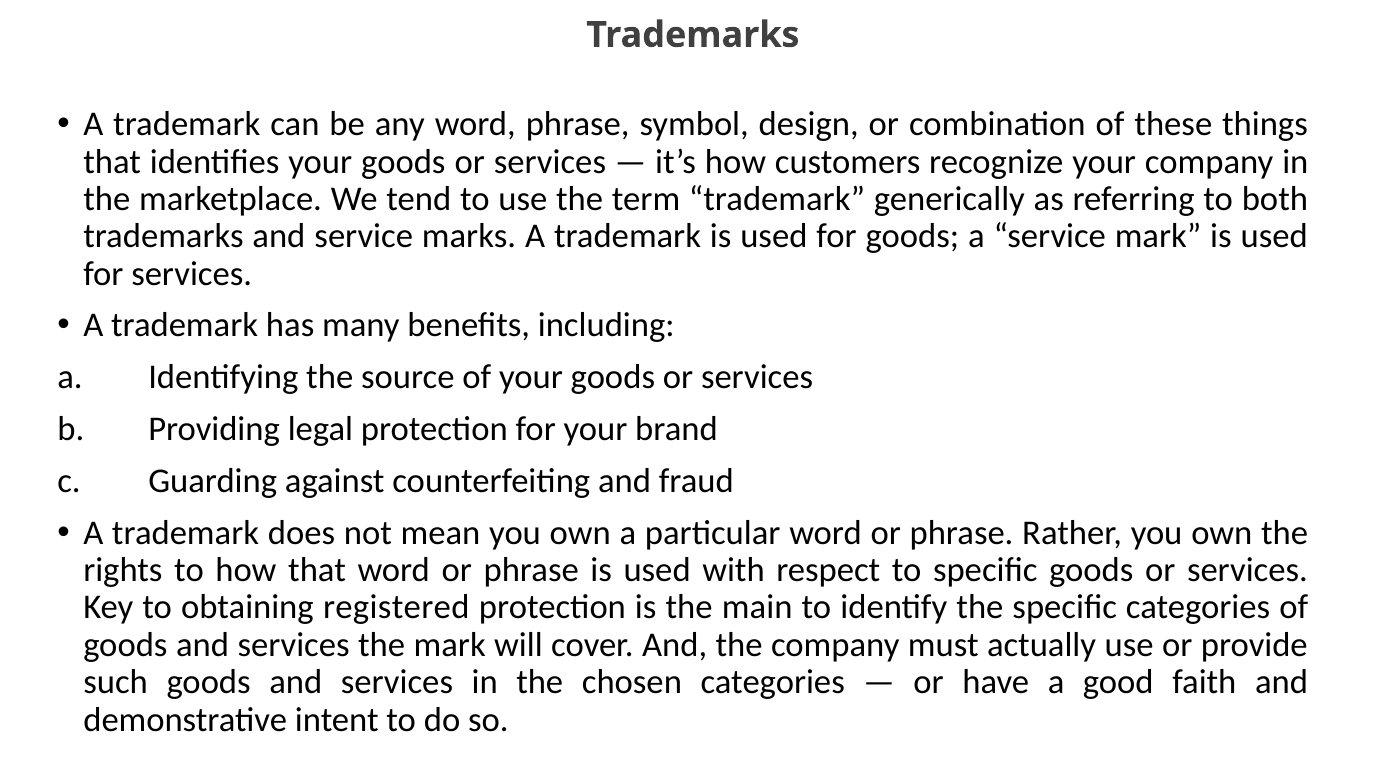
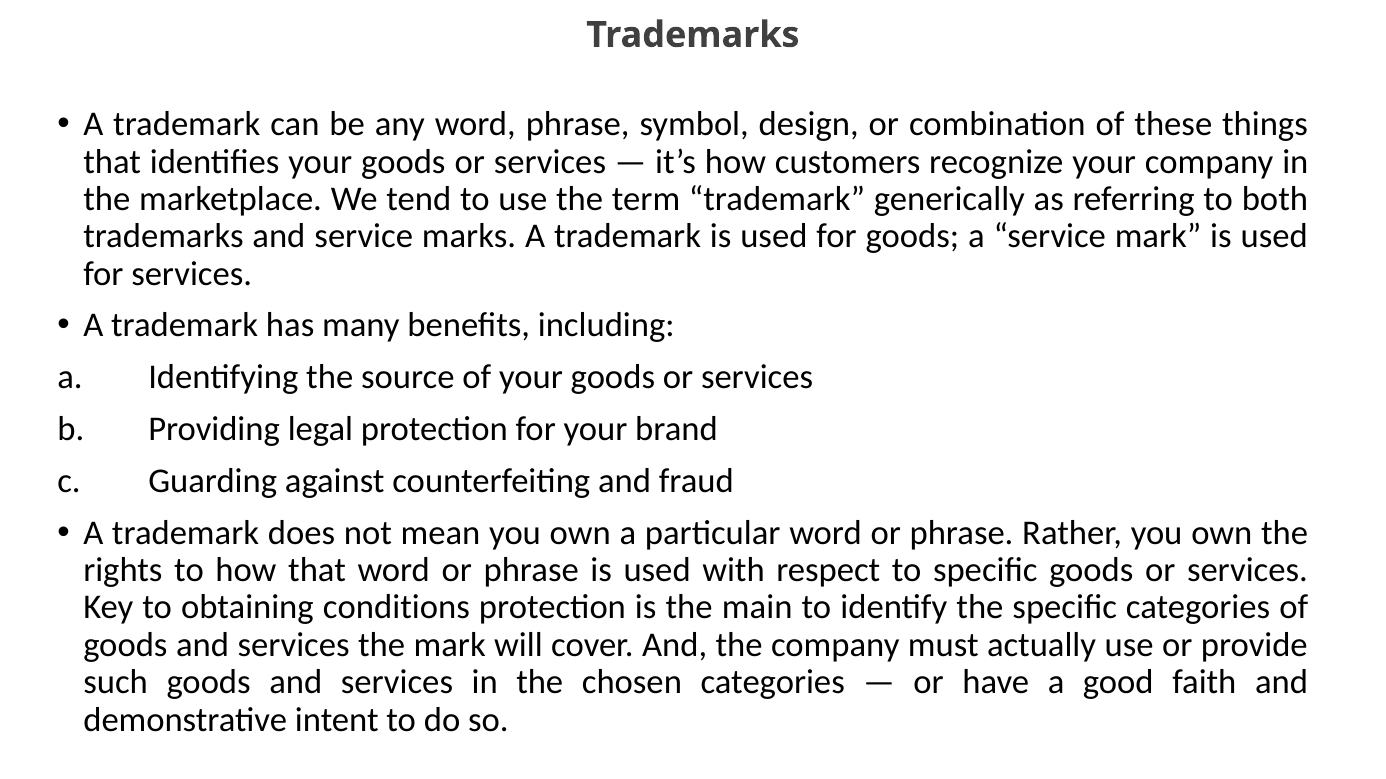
registered: registered -> conditions (396, 608)
